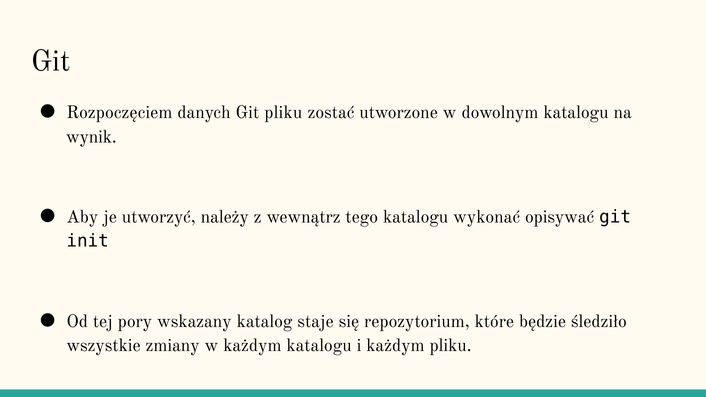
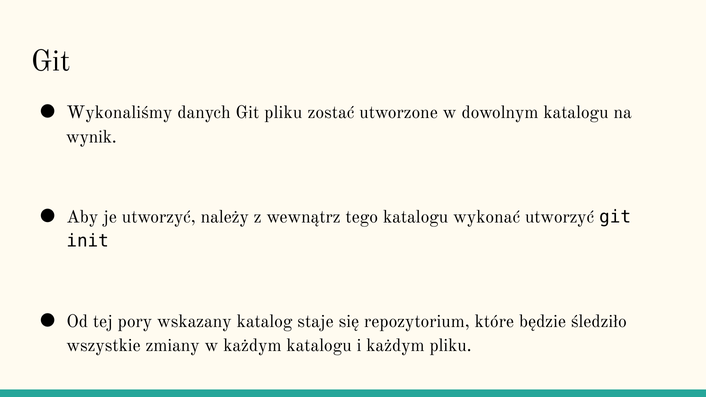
Rozpoczęciem: Rozpoczęciem -> Wykonaliśmy (119, 113)
wykonać opisywać: opisywać -> utworzyć (560, 217)
